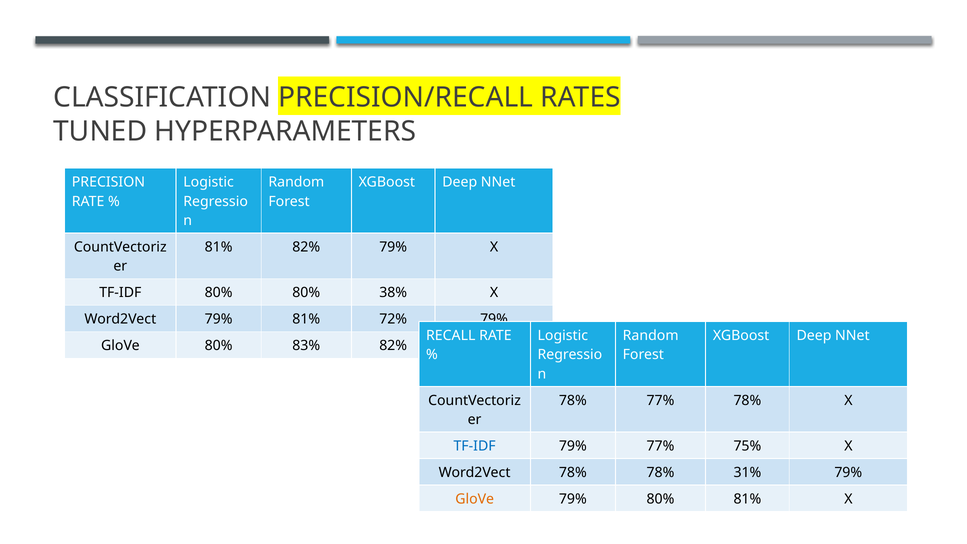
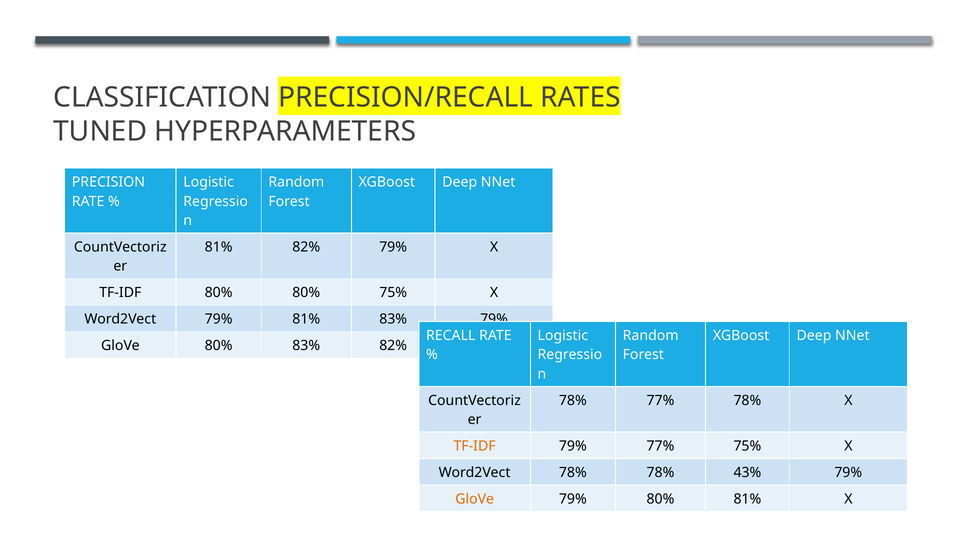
80% 38%: 38% -> 75% (393, 293)
81% 72%: 72% -> 83% (393, 319)
TF-IDF colour: blue -> orange (475, 446)
31%: 31% -> 43% (747, 473)
